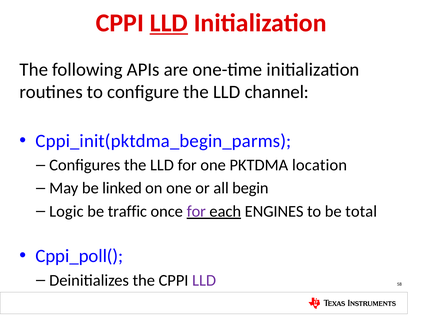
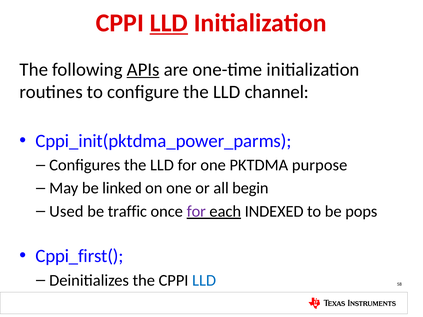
APIs underline: none -> present (143, 70)
Cppi_init(pktdma_begin_parms: Cppi_init(pktdma_begin_parms -> Cppi_init(pktdma_power_parms (163, 141)
location: location -> purpose (320, 165)
Logic: Logic -> Used (66, 211)
ENGINES: ENGINES -> INDEXED (274, 211)
total: total -> pops (361, 211)
Cppi_poll(: Cppi_poll( -> Cppi_first( (79, 256)
LLD colour: purple -> blue (204, 281)
